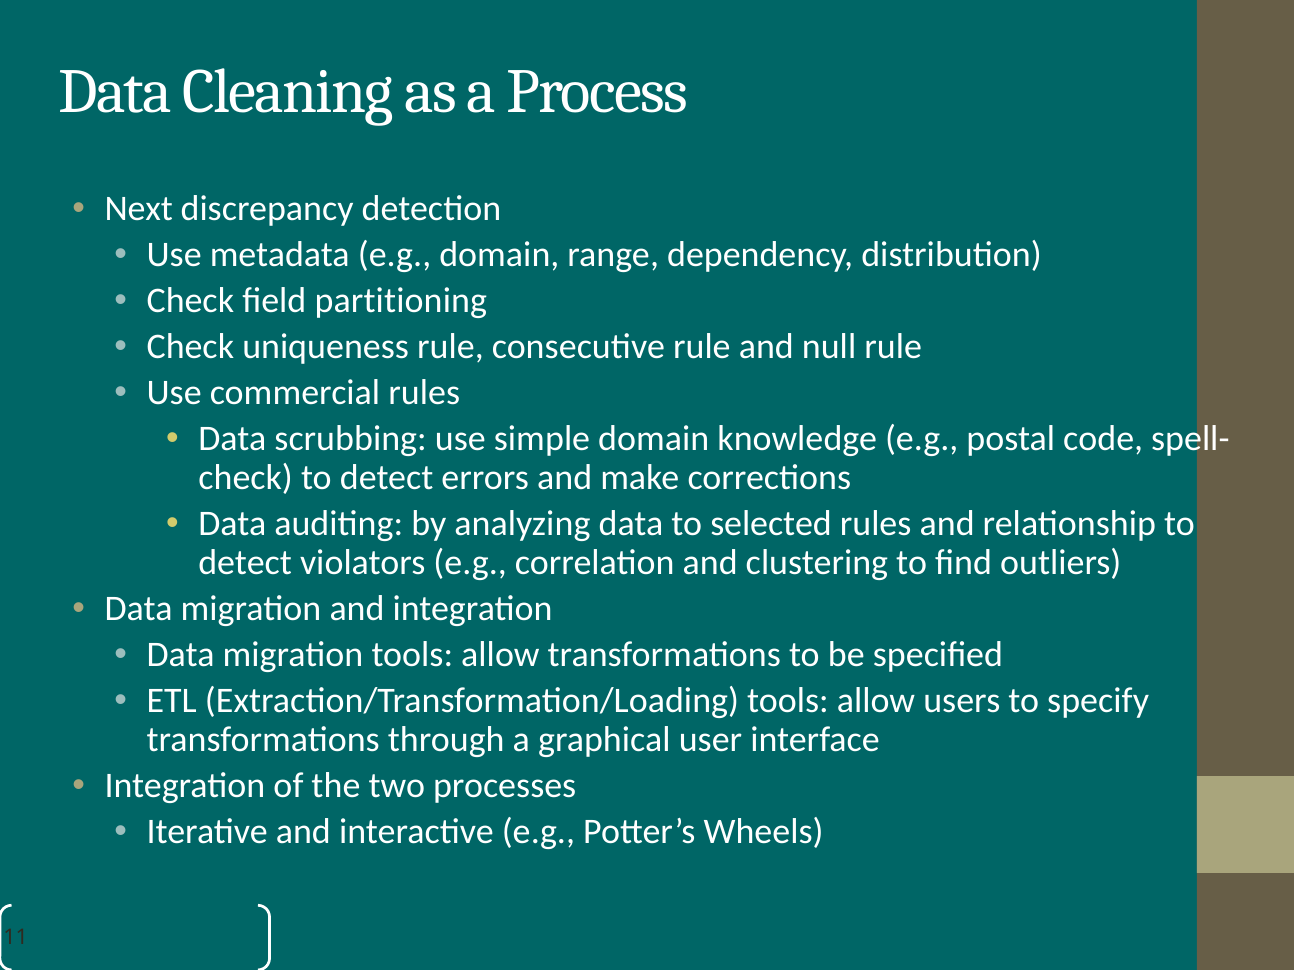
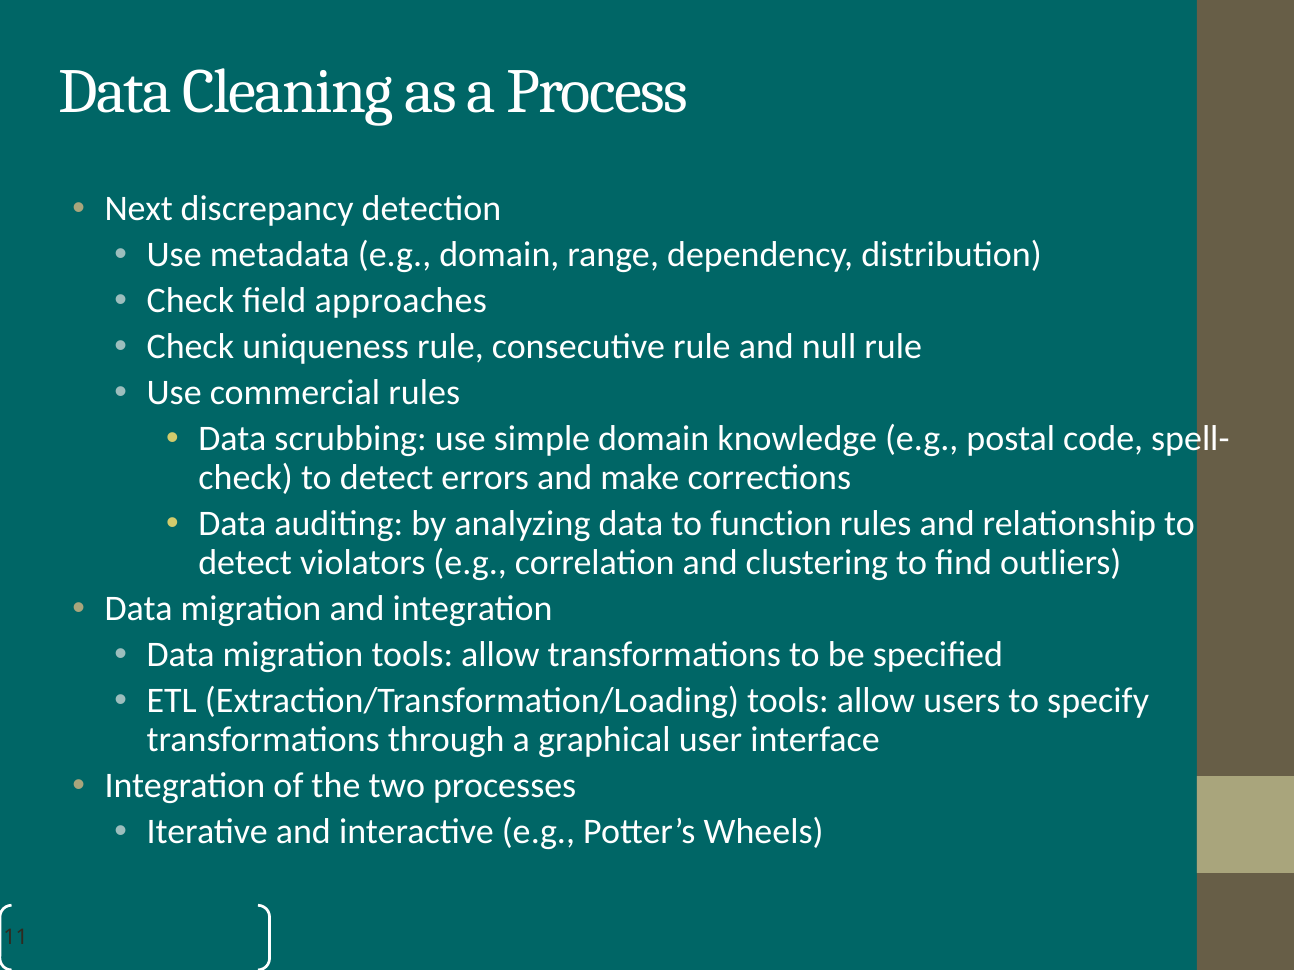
partitioning: partitioning -> approaches (401, 301)
selected: selected -> function (771, 524)
